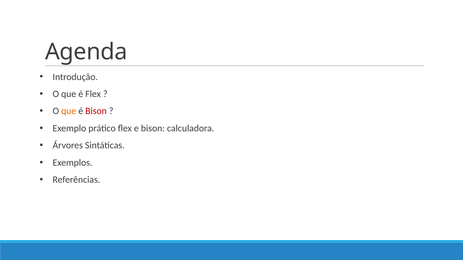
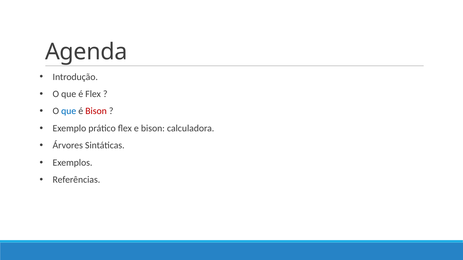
que colour: orange -> blue (69, 111)
